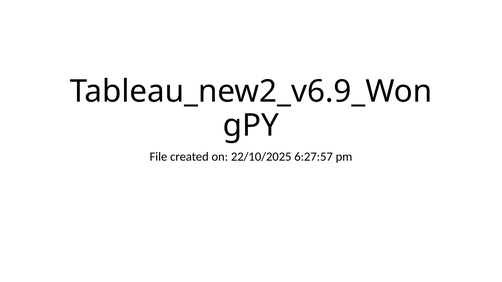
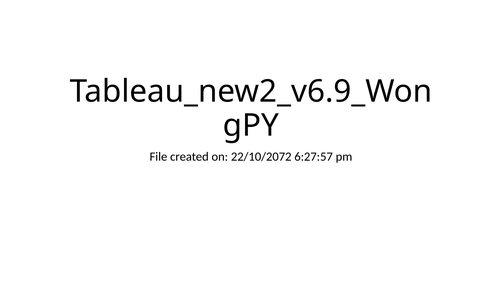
22/10/2025: 22/10/2025 -> 22/10/2072 (261, 157)
